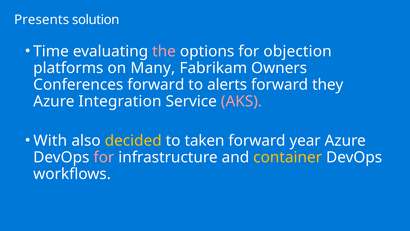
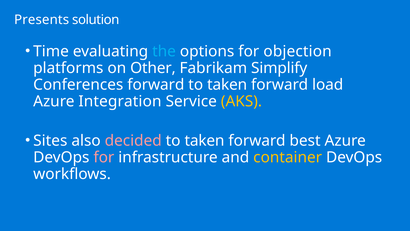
the colour: pink -> light blue (164, 51)
Many: Many -> Other (153, 68)
Owners: Owners -> Simplify (279, 68)
alerts: alerts -> taken (227, 84)
they: they -> load (328, 84)
AKS colour: pink -> yellow (241, 101)
With: With -> Sites (50, 140)
decided colour: yellow -> pink (133, 140)
year: year -> best (305, 140)
